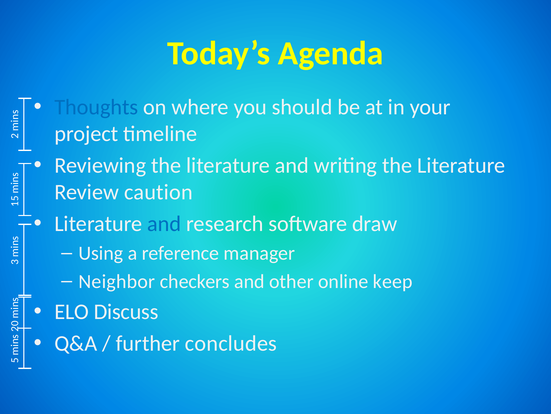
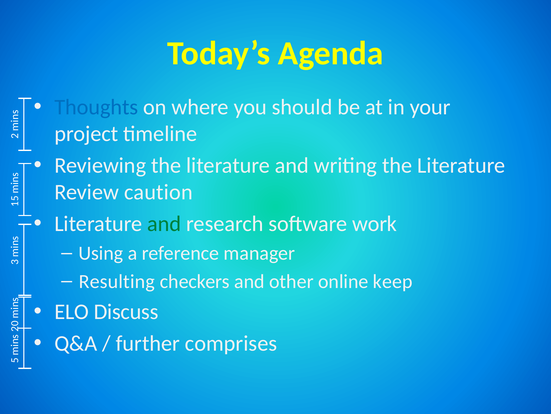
and colour: blue -> green (164, 223)
draw: draw -> work (375, 223)
Neighbor: Neighbor -> Resulting (117, 281)
concludes: concludes -> comprises (231, 343)
